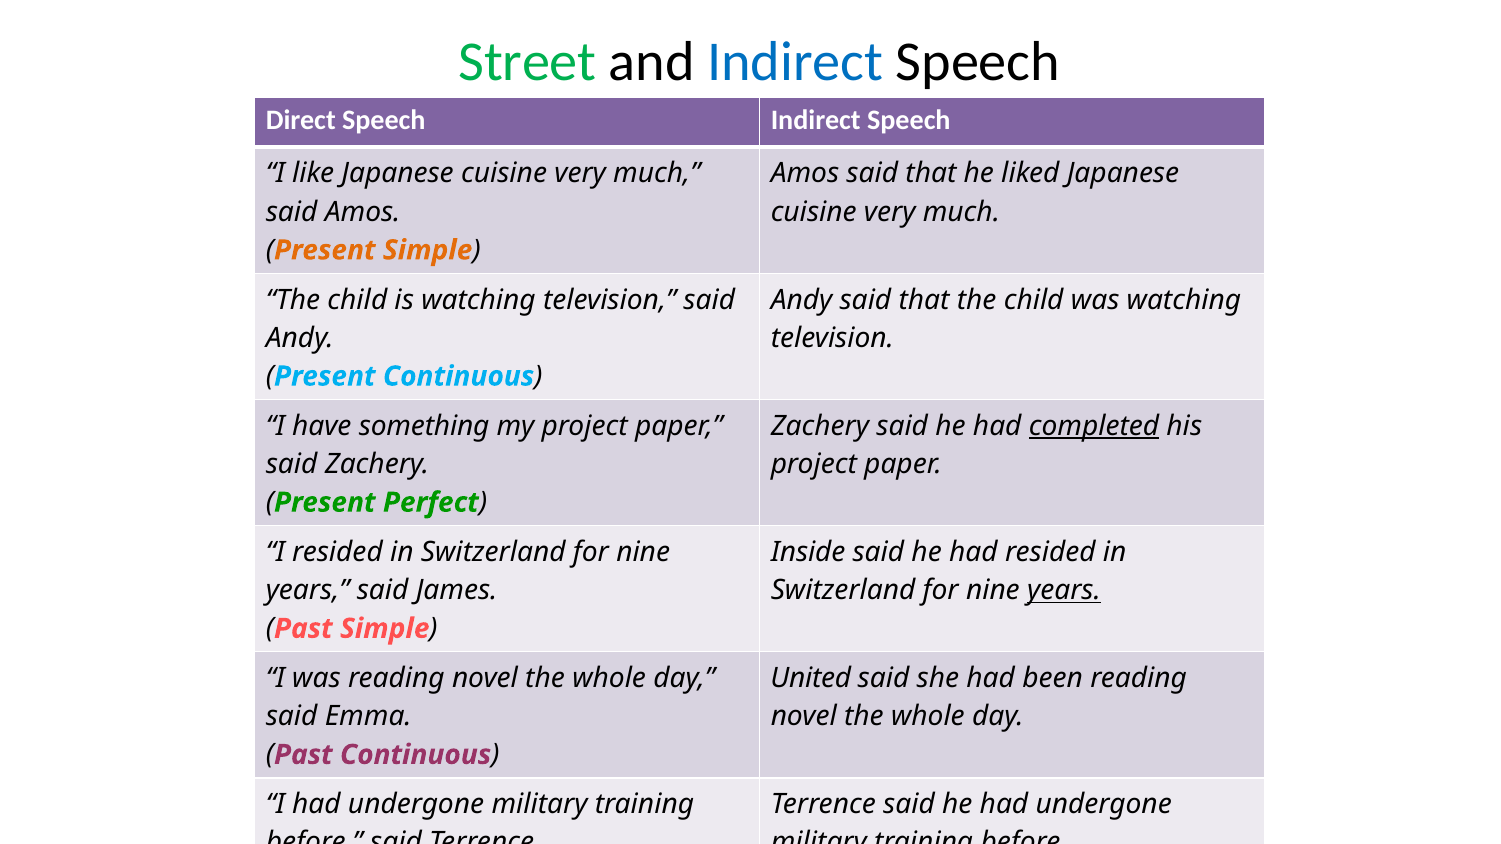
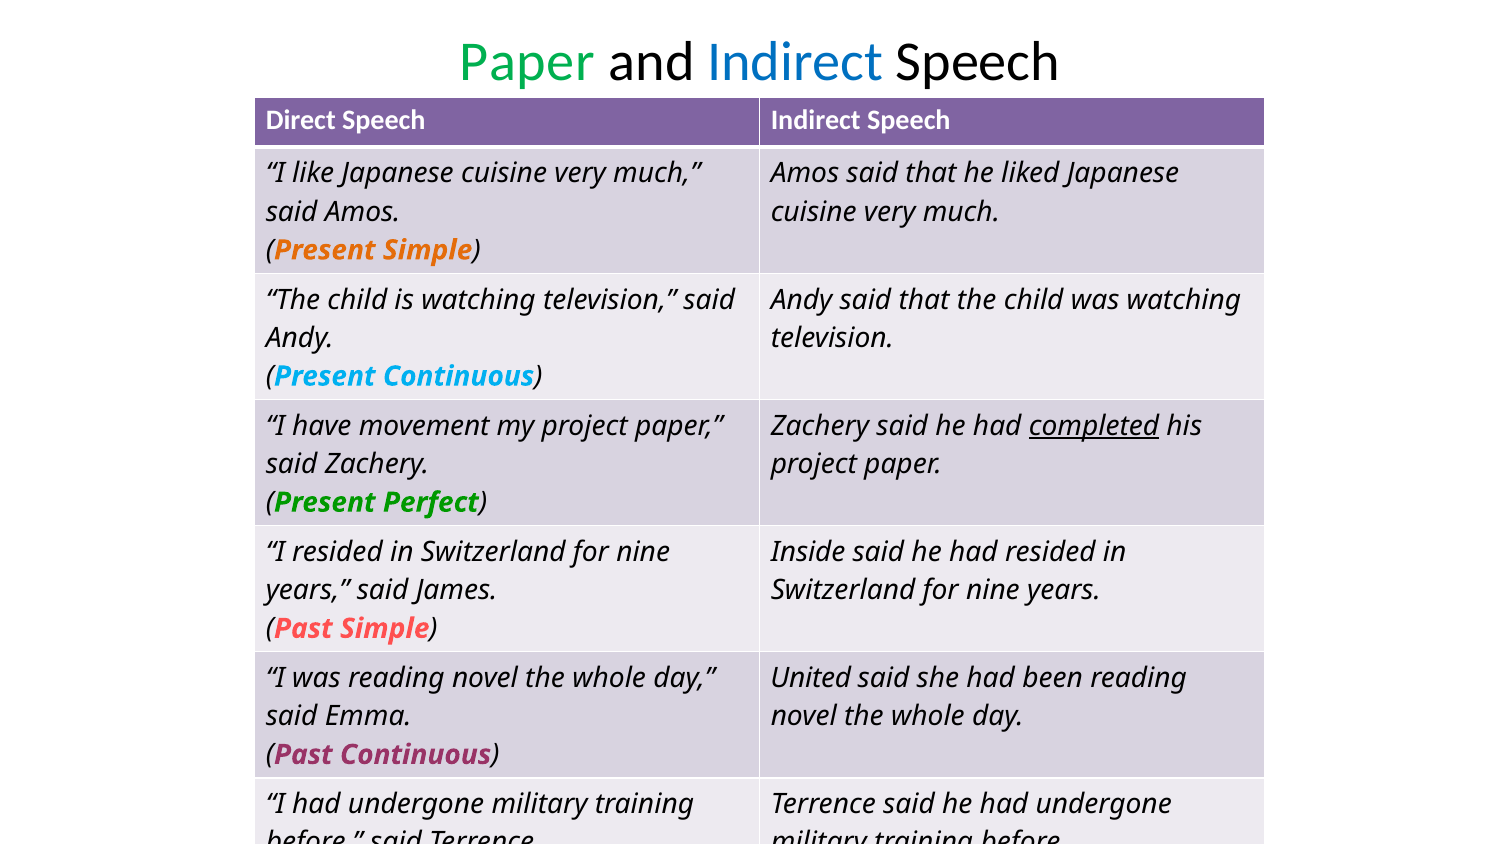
Street: Street -> Paper (527, 62)
something: something -> movement (424, 426)
years underline: present -> none (1064, 591)
